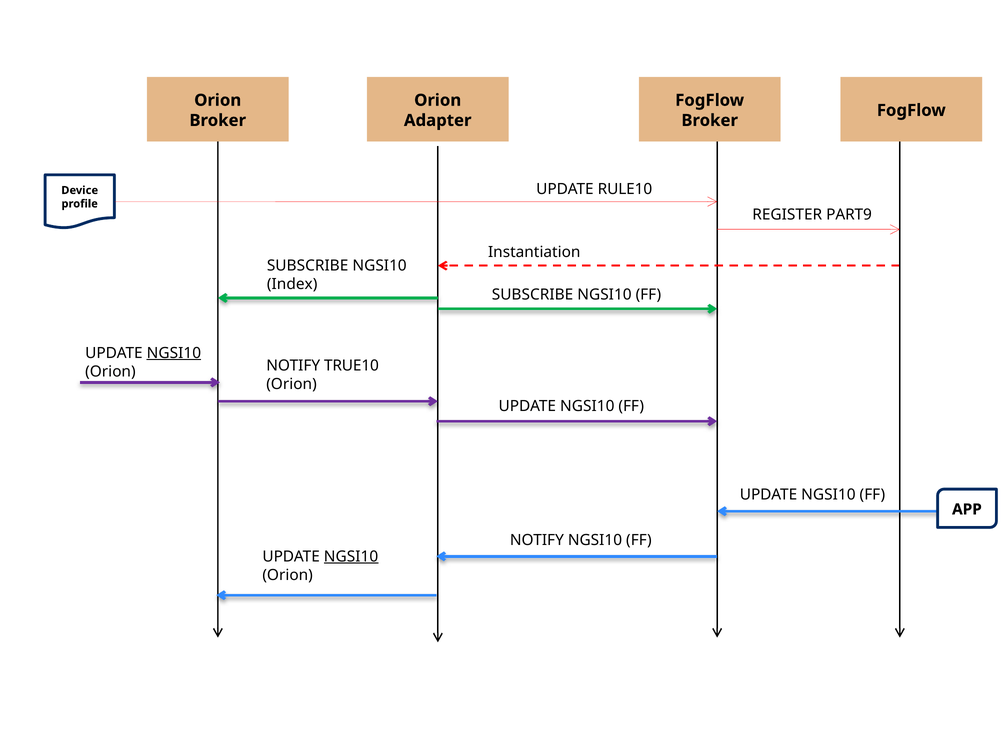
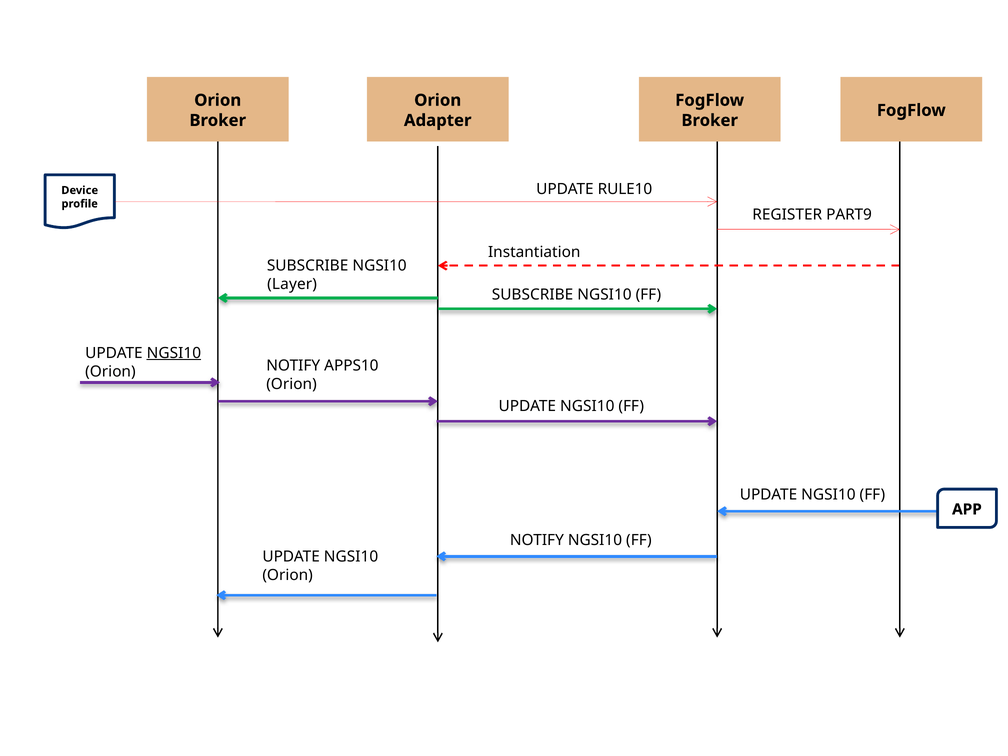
Index: Index -> Layer (292, 284)
TRUE10: TRUE10 -> APPS10 (351, 366)
NGSI10 underline: present -> none (351, 557)
